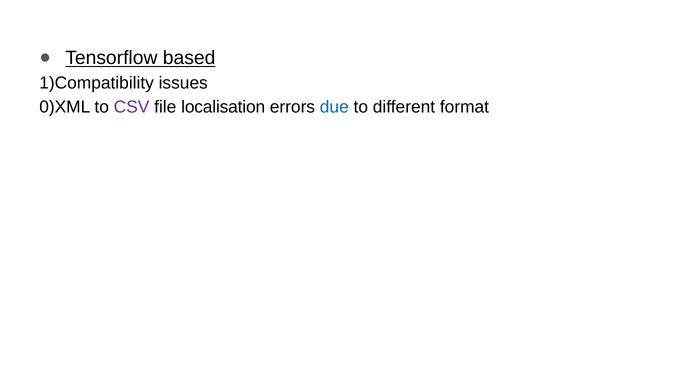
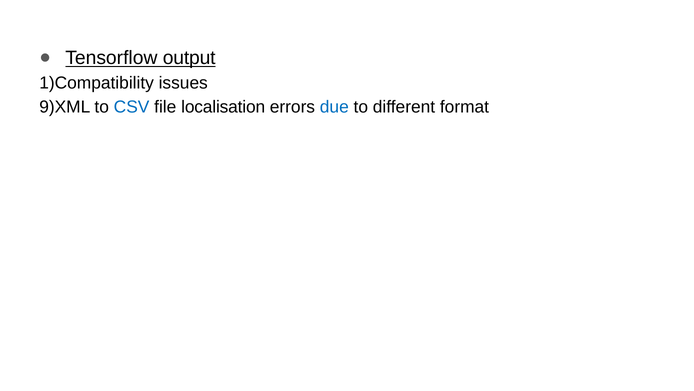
based: based -> output (189, 58)
0)XML: 0)XML -> 9)XML (65, 107)
CSV colour: purple -> blue (132, 107)
